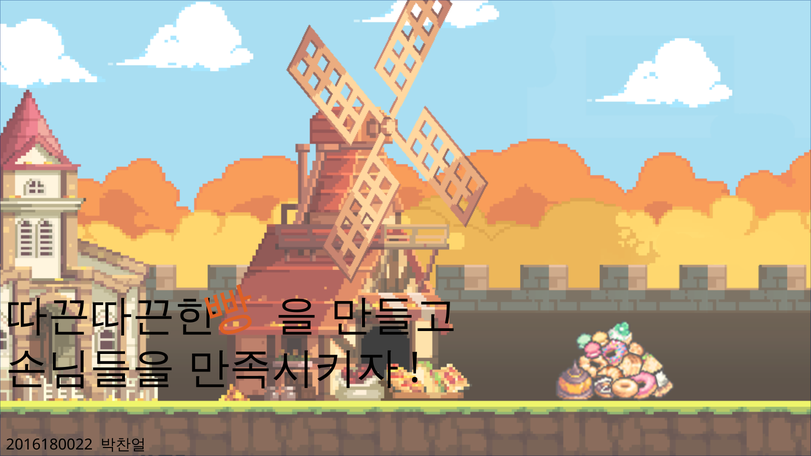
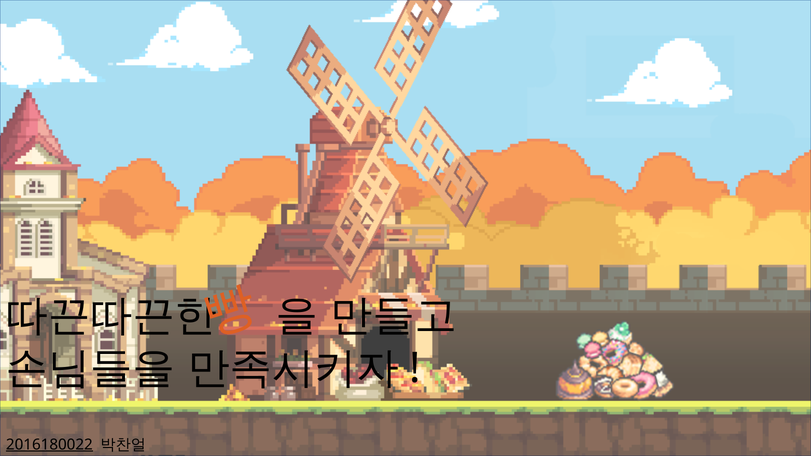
2016180022 underline: none -> present (49, 445)
